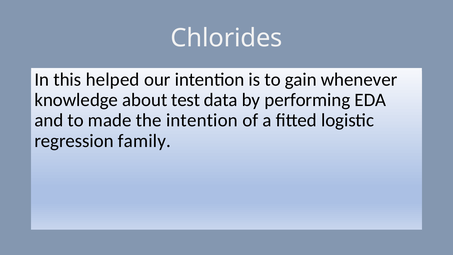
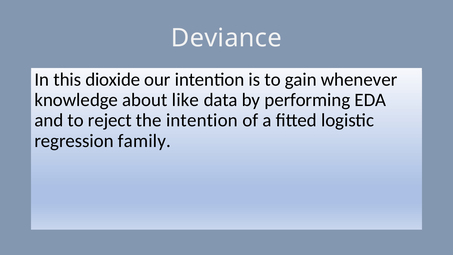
Chlorides: Chlorides -> Deviance (226, 38)
helped: helped -> dioxide (113, 80)
test: test -> like (185, 100)
made: made -> reject (110, 120)
